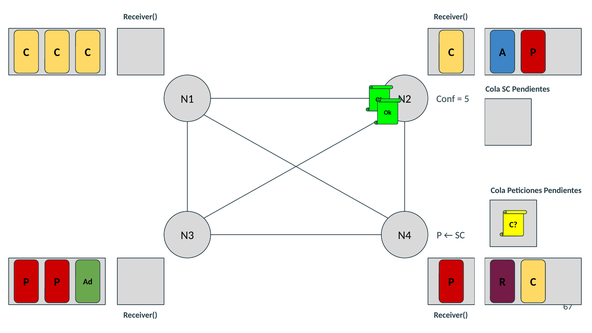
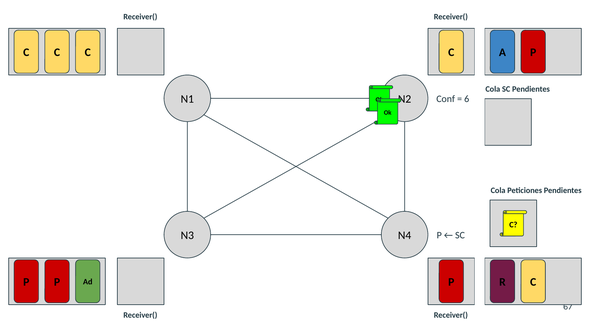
5: 5 -> 6 (467, 99)
